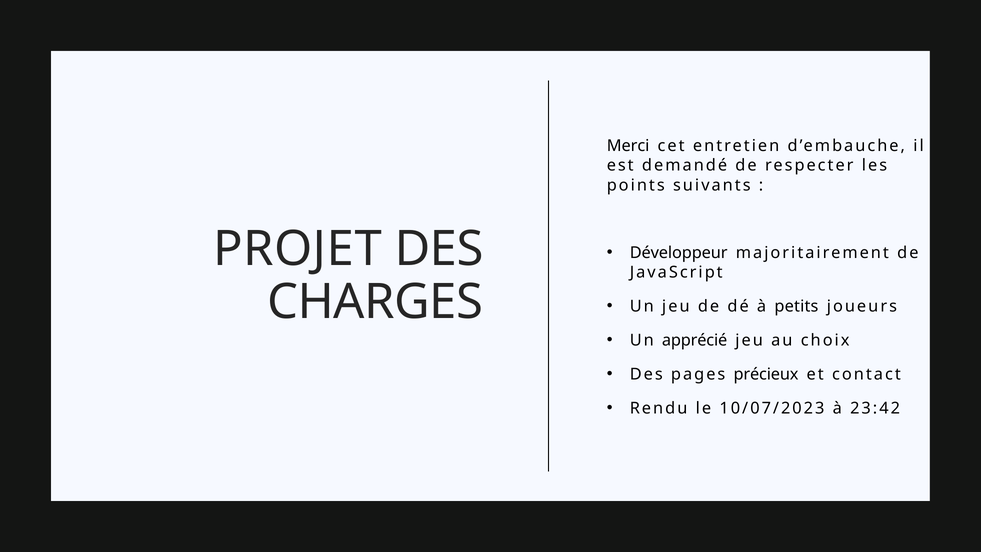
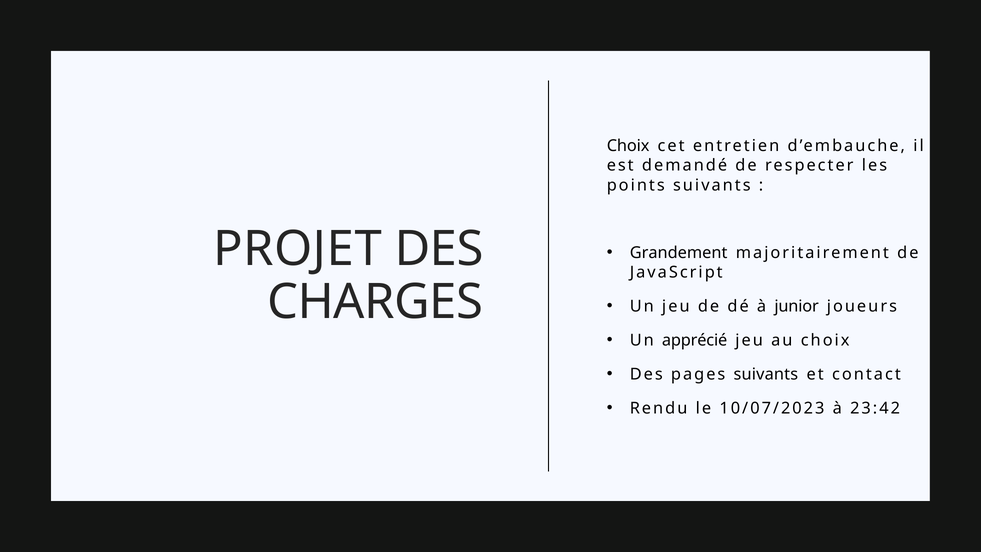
Merci: Merci -> Choix (628, 146)
Développeur: Développeur -> Grandement (679, 253)
petits: petits -> junior (797, 306)
pages précieux: précieux -> suivants (766, 374)
